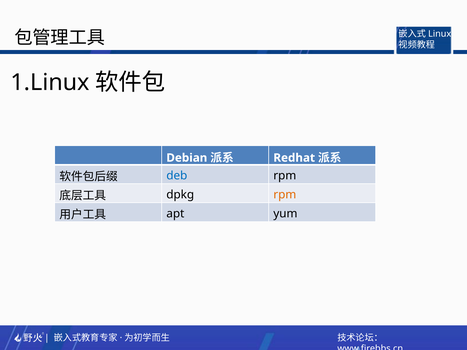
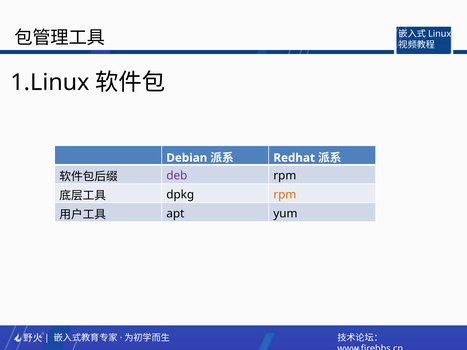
deb colour: blue -> purple (177, 176)
